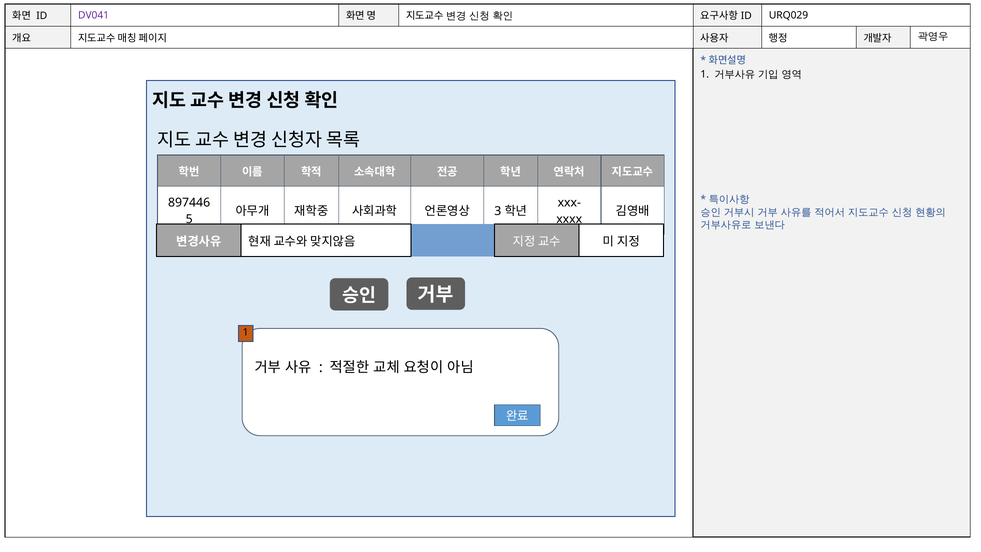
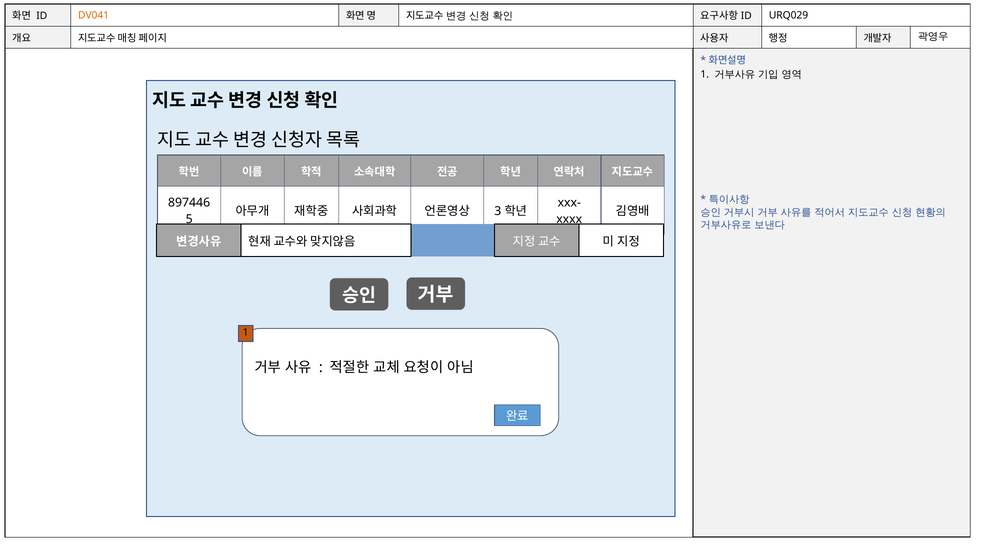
DV041 colour: purple -> orange (94, 15)
